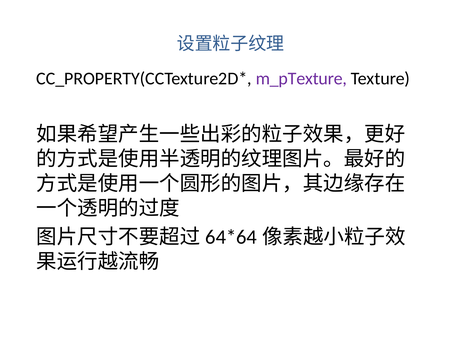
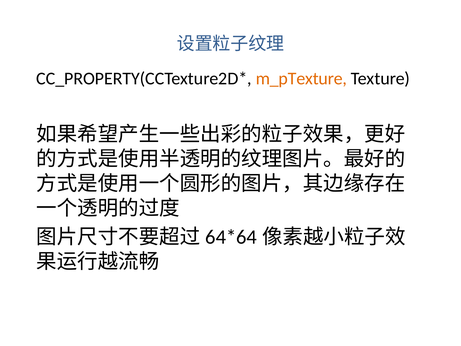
m_pTexture colour: purple -> orange (301, 78)
